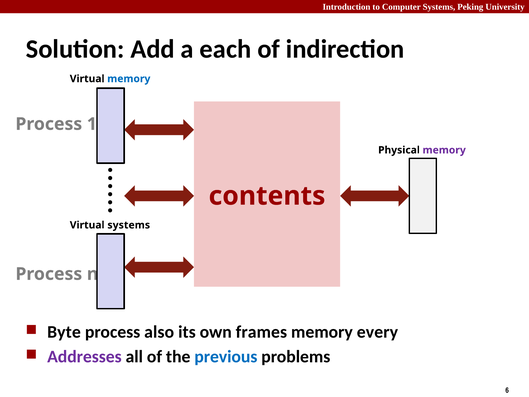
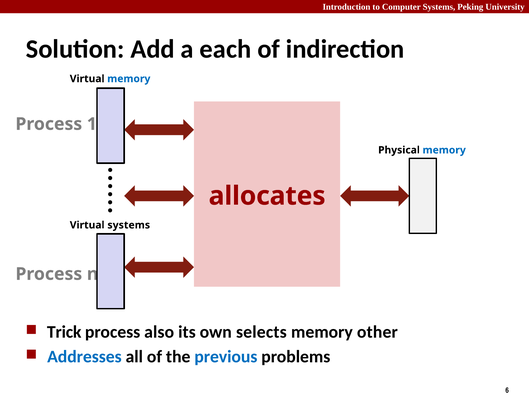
memory colour: purple -> blue (444, 150)
contents: contents -> allocates (267, 196)
Byte: Byte -> Trick (64, 332)
frames: frames -> selects (261, 332)
every: every -> other (377, 332)
Addresses colour: purple -> blue (84, 357)
